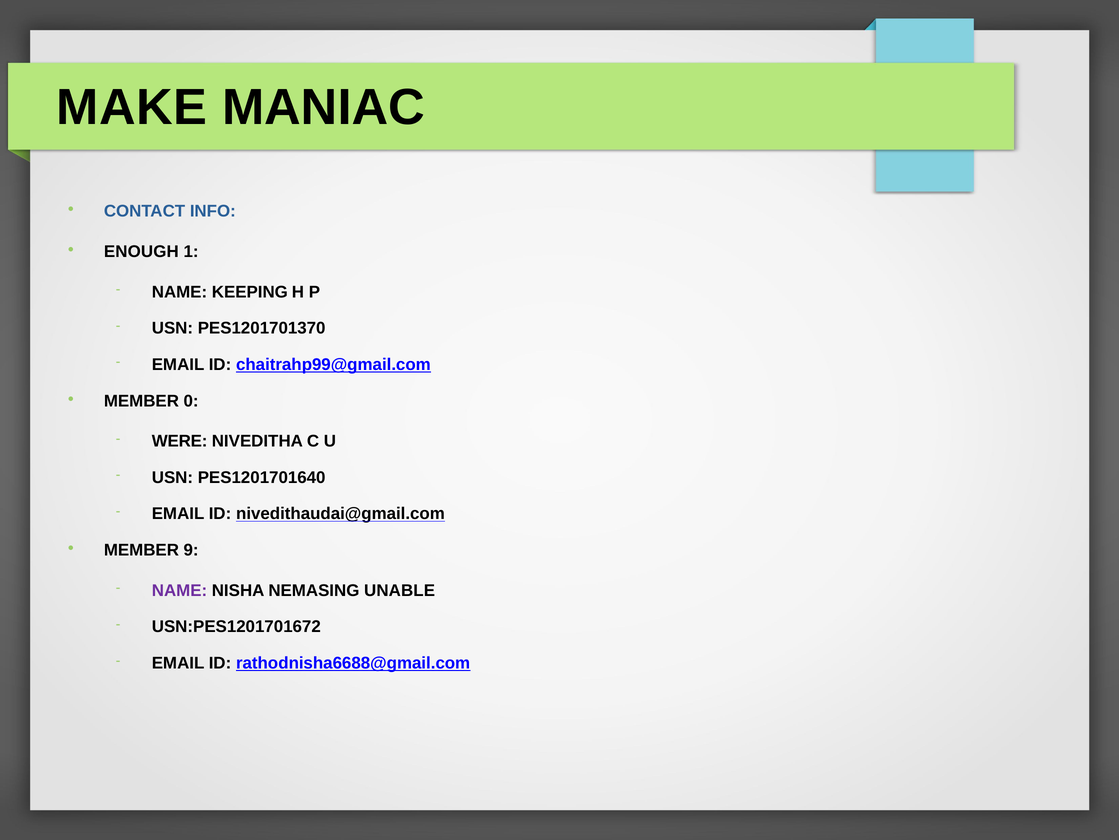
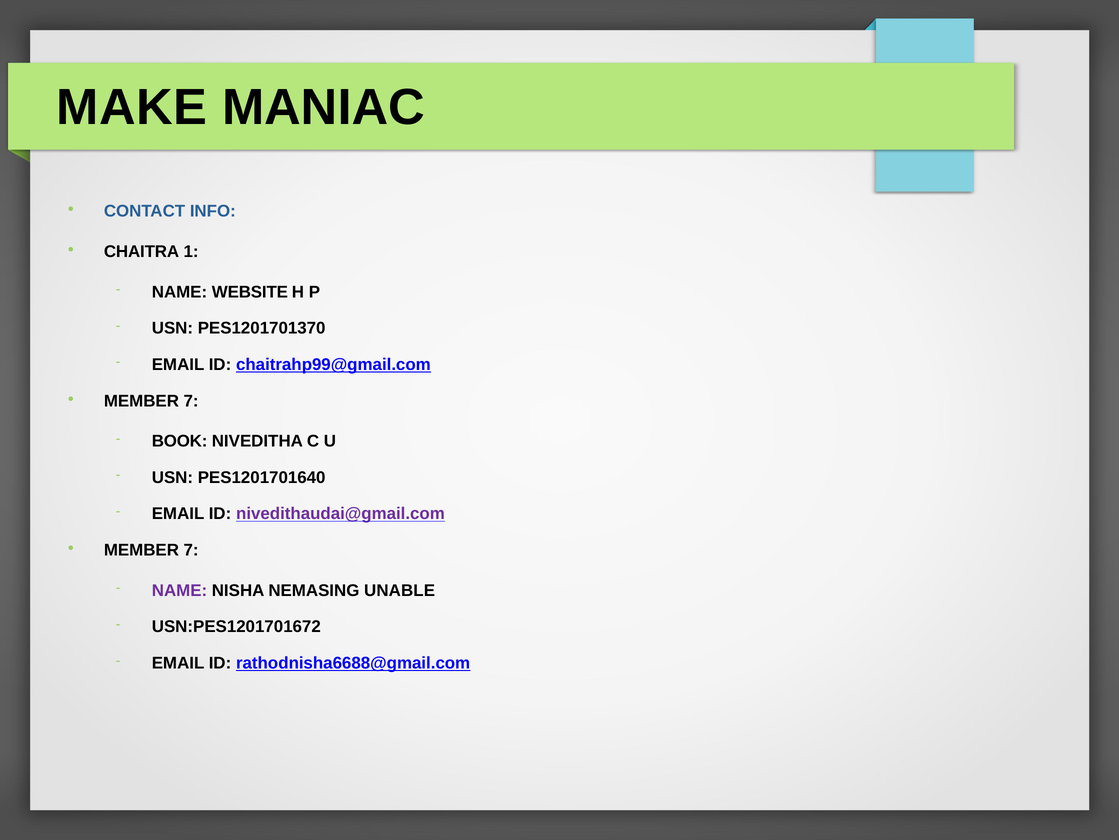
ENOUGH: ENOUGH -> CHAITRA (141, 251)
KEEPING: KEEPING -> WEBSITE (250, 292)
0: 0 -> 7 (191, 401)
WERE: WERE -> BOOK (180, 441)
nivedithaudai@gmail.com colour: black -> purple (340, 513)
9: 9 -> 7 (191, 550)
